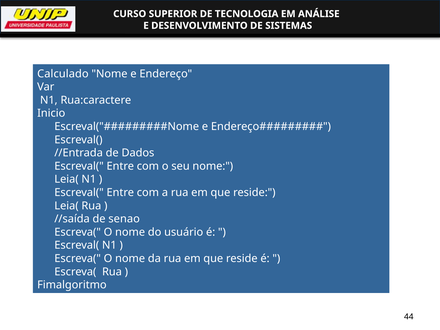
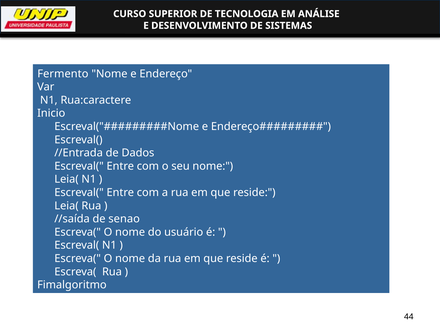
Calculado: Calculado -> Fermento (63, 74)
